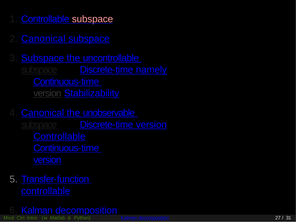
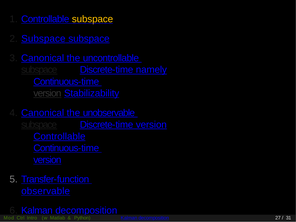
subspace colour: pink -> yellow (93, 19)
Canonical: Canonical -> Subspace (43, 39)
Subspace: Subspace -> Canonical (43, 58)
controllable: controllable -> observable (46, 191)
